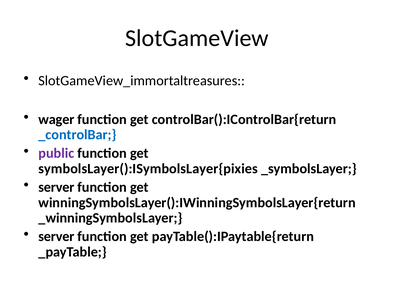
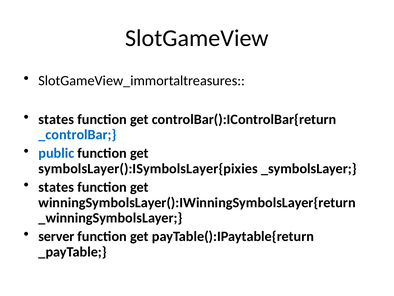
wager: wager -> states (56, 119)
public colour: purple -> blue (56, 153)
server: server -> states (56, 187)
